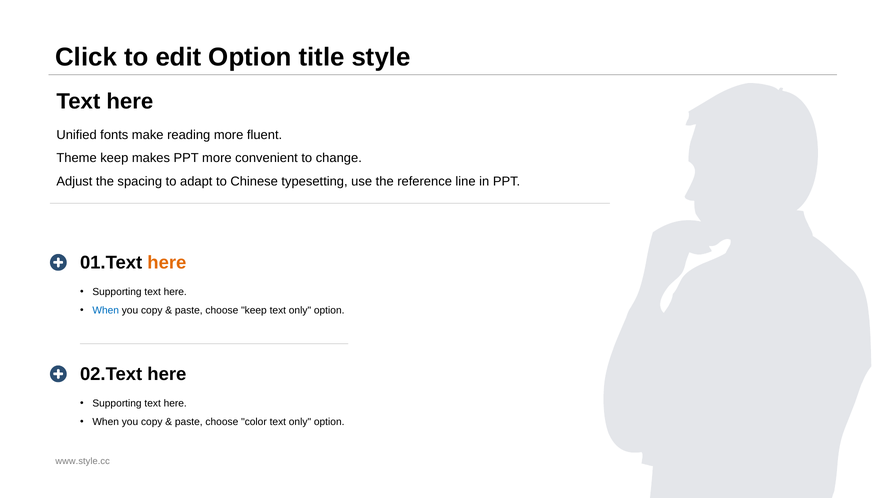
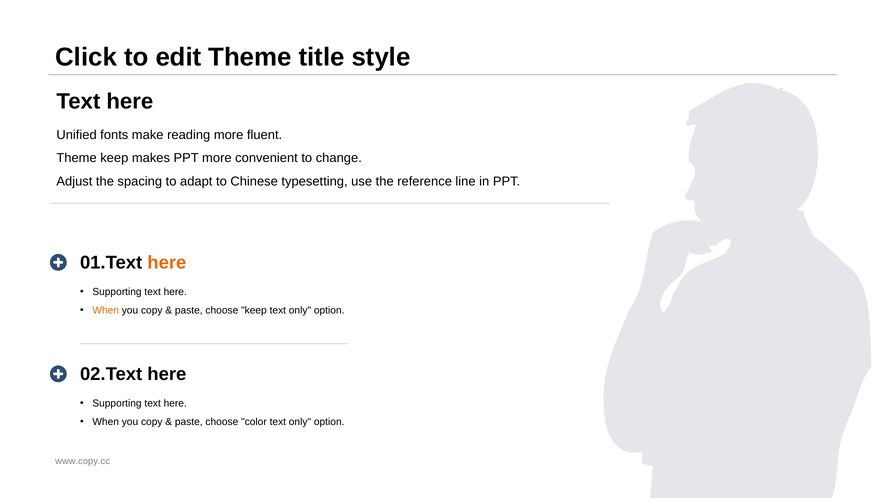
edit Option: Option -> Theme (250, 57)
When colour: blue -> orange (106, 311)
www.style.cc: www.style.cc -> www.copy.cc (83, 462)
